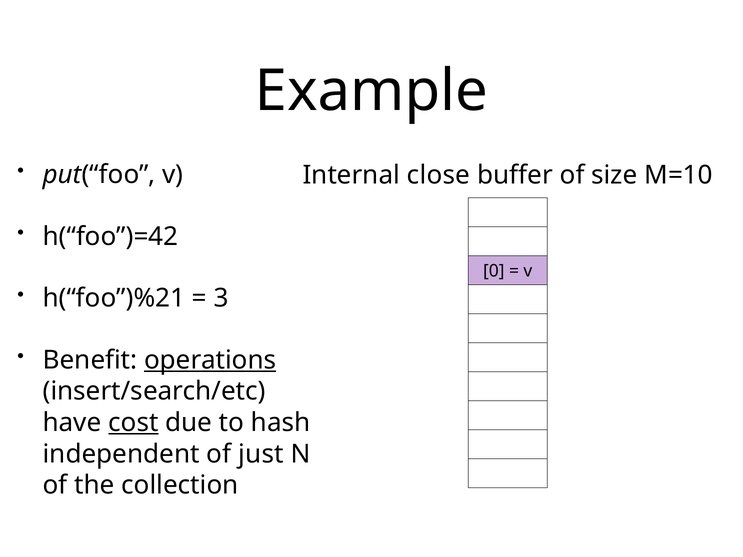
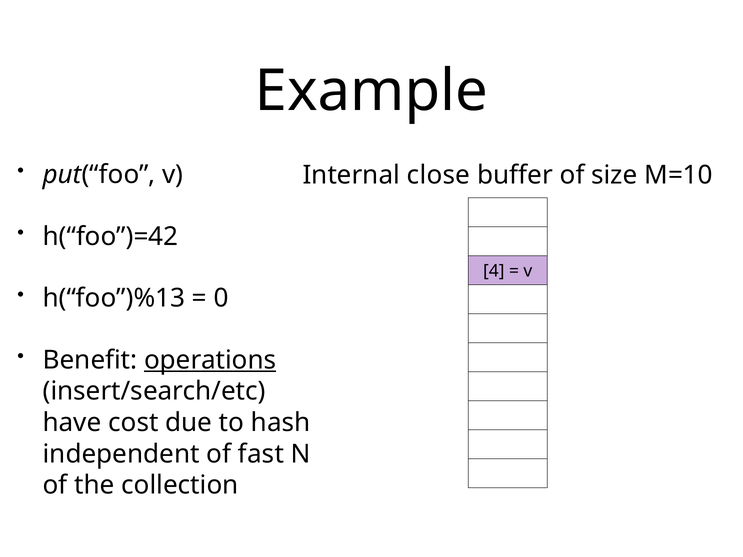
0: 0 -> 4 (494, 271)
h(“foo”)%21: h(“foo”)%21 -> h(“foo”)%13 (114, 298)
3: 3 -> 0 (221, 298)
cost underline: present -> none (133, 423)
just: just -> fast (261, 454)
